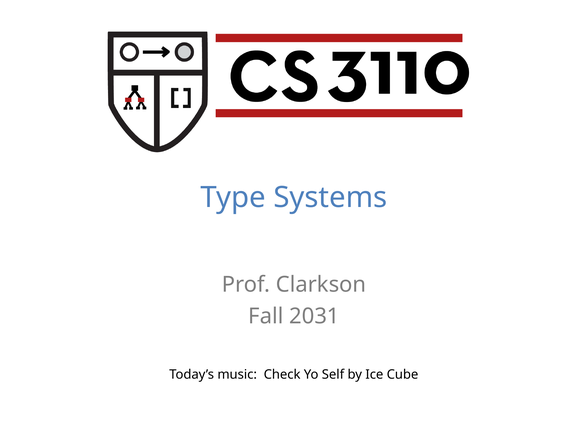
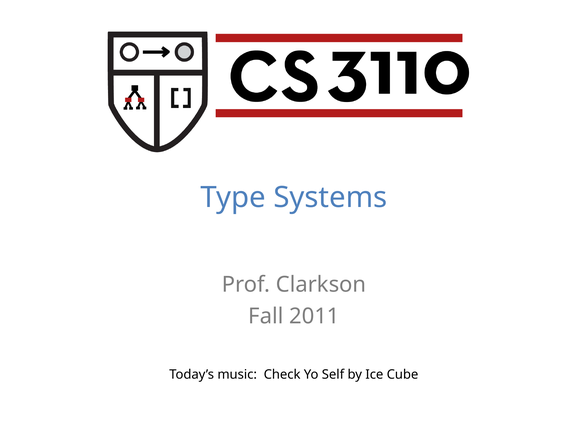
2031: 2031 -> 2011 (314, 316)
